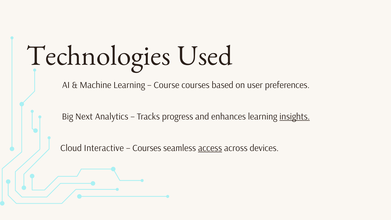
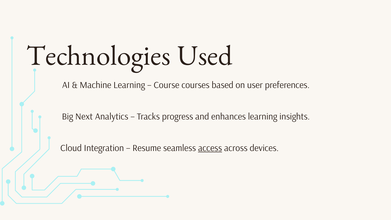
insights underline: present -> none (295, 117)
Interactive: Interactive -> Integration (104, 148)
Courses: Courses -> Resume (147, 148)
